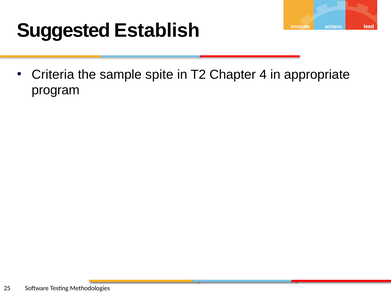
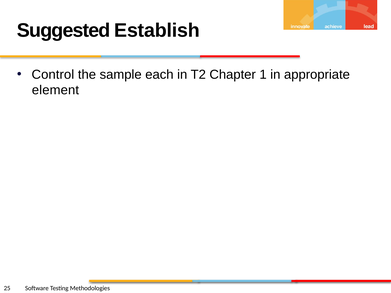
Criteria: Criteria -> Control (53, 75)
spite: spite -> each (159, 75)
4: 4 -> 1 (263, 75)
program: program -> element (55, 90)
